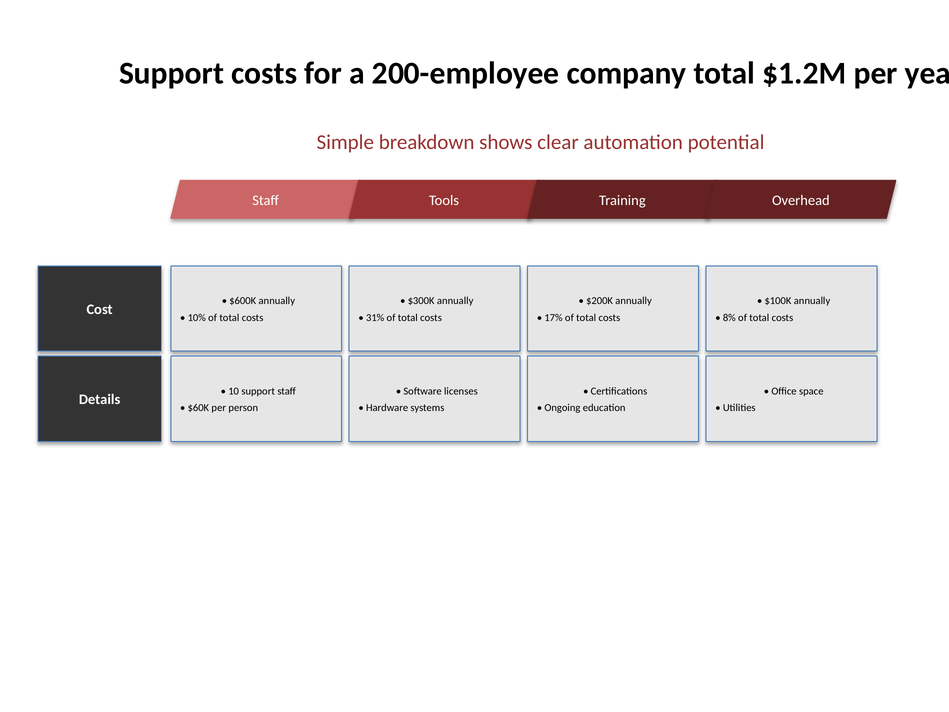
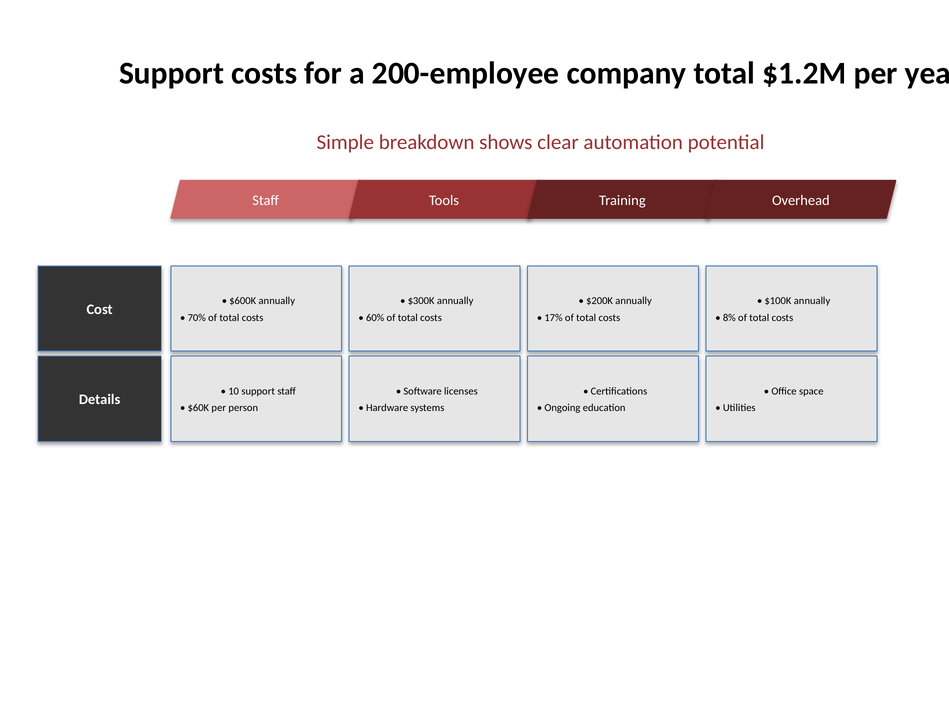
10%: 10% -> 70% (197, 317)
31%: 31% -> 60% (375, 317)
